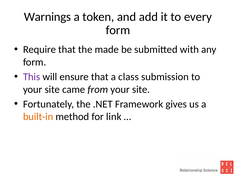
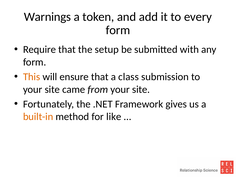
made: made -> setup (107, 50)
This colour: purple -> orange (32, 77)
link: link -> like (114, 117)
